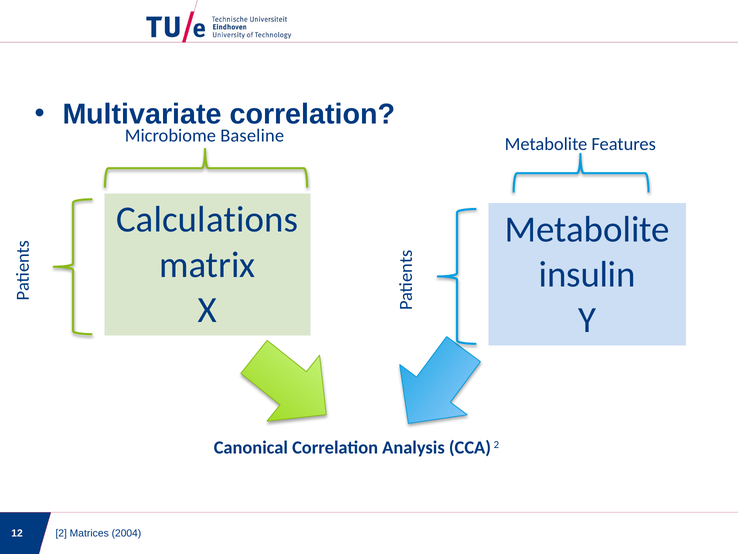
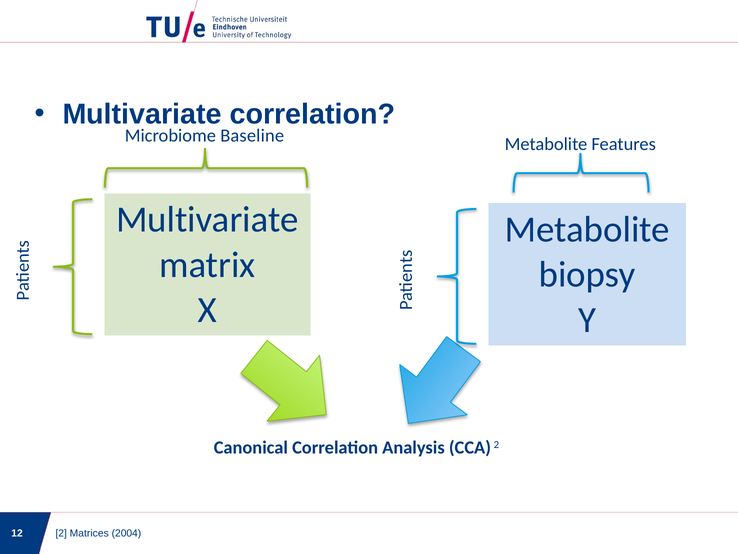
Calculations: Calculations -> Multivariate (207, 220)
insulin: insulin -> biopsy (587, 274)
